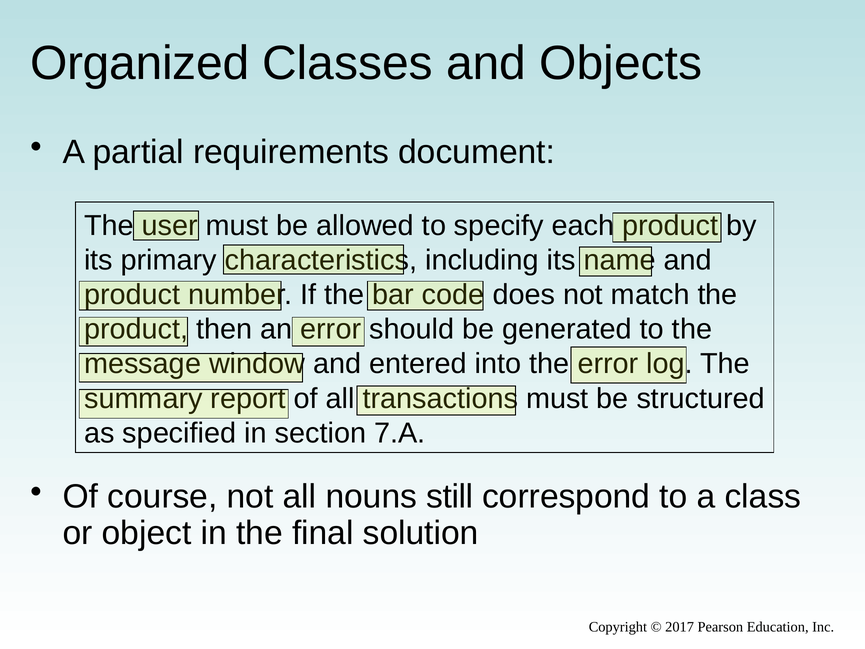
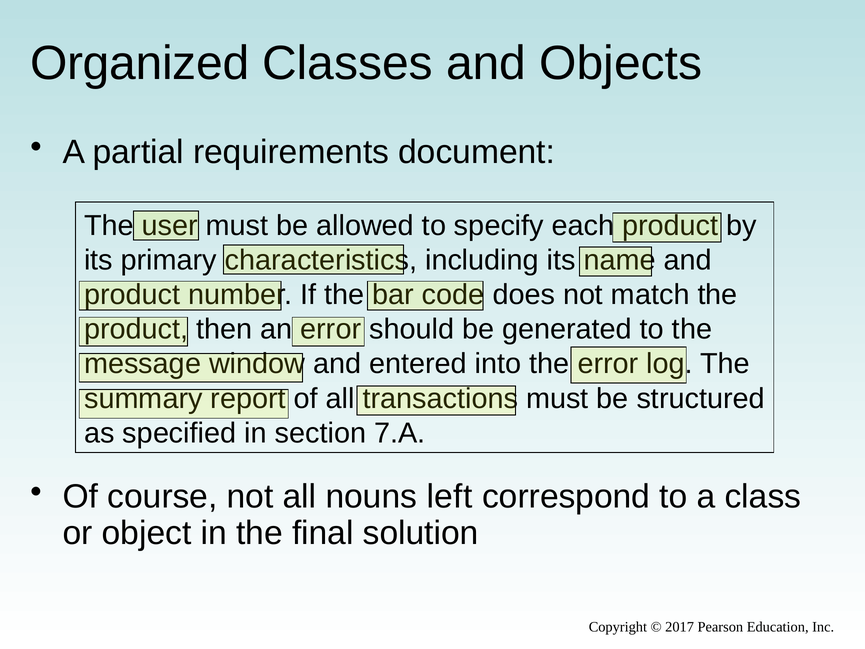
still: still -> left (449, 497)
